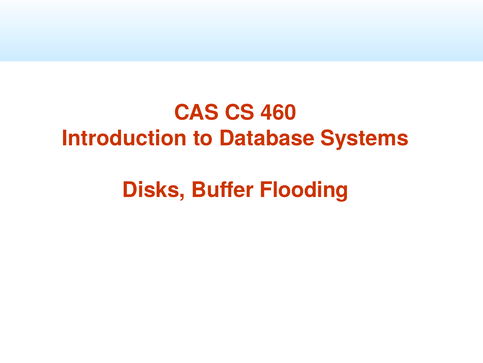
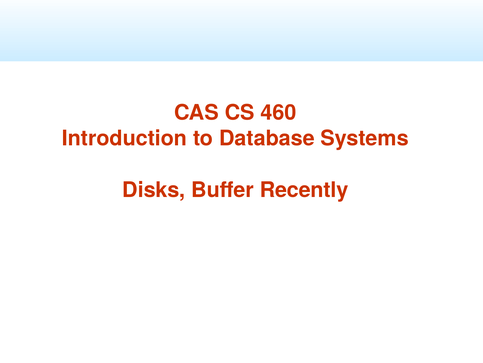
Flooding: Flooding -> Recently (304, 190)
